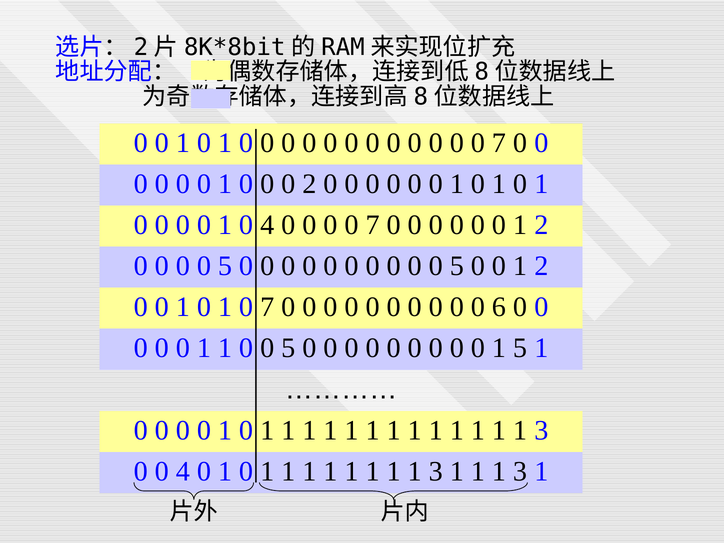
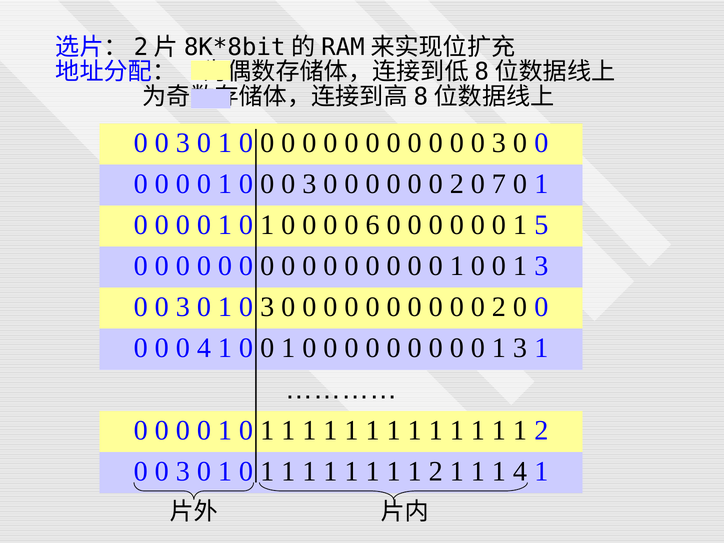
1: 1 -> 3 (183, 143)
7: 7 -> 3 (499, 143)
2: 2 -> 3 (309, 184)
1: 1 -> 2 (457, 184)
1: 1 -> 7 (499, 184)
4: 4 -> 1 (267, 225)
7: 7 -> 6 (373, 225)
2: 2 -> 5 (541, 225)
5: 5 -> 0 (225, 266)
5: 5 -> 1 (457, 266)
2: 2 -> 3 (541, 266)
1: 1 -> 3 (183, 307)
1 0 7: 7 -> 3 (267, 307)
6: 6 -> 2 (499, 307)
1: 1 -> 4 (204, 348)
5: 5 -> 1 (288, 348)
5: 5 -> 3 (520, 348)
3: 3 -> 2 (541, 430)
4: 4 -> 3 (183, 471)
3: 3 -> 2 (436, 471)
3: 3 -> 4 (520, 471)
